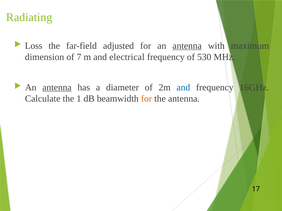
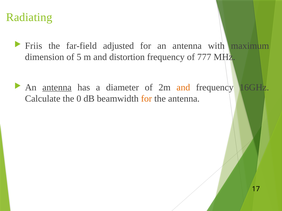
Loss: Loss -> Friis (34, 46)
antenna underline: present -> none (187, 46)
7: 7 -> 5 (79, 57)
electrical: electrical -> distortion (127, 57)
530: 530 -> 777 (204, 57)
and colour: blue -> orange (183, 88)
1: 1 -> 0 (79, 99)
